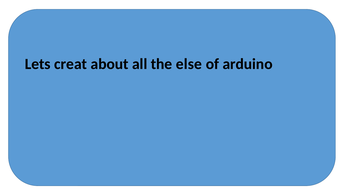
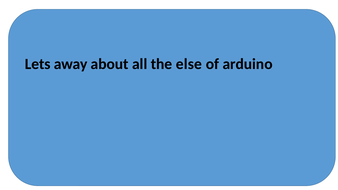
creat: creat -> away (71, 64)
